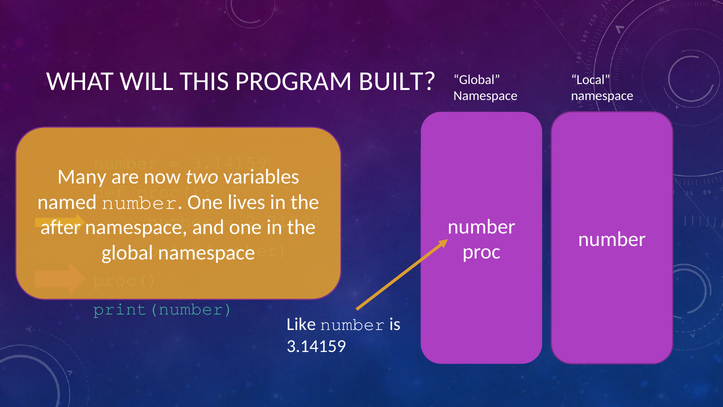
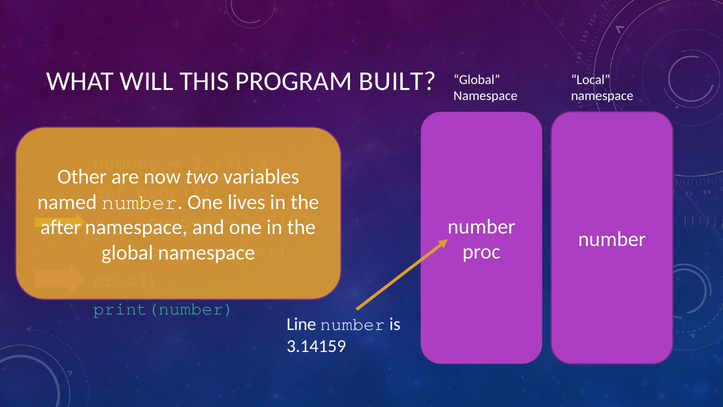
Many: Many -> Other (82, 177)
Like: Like -> Line (301, 324)
